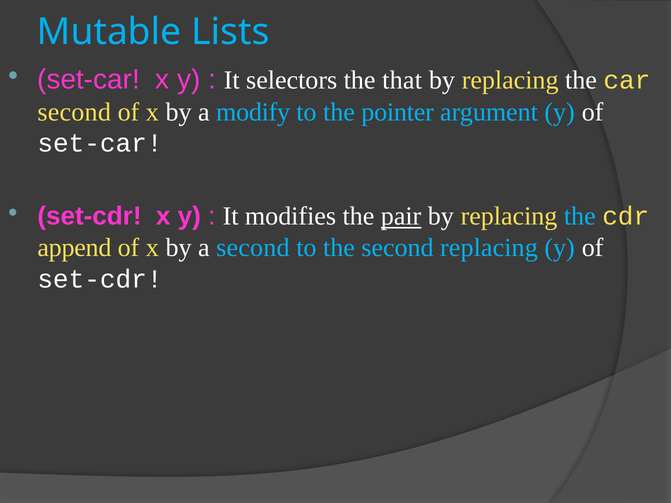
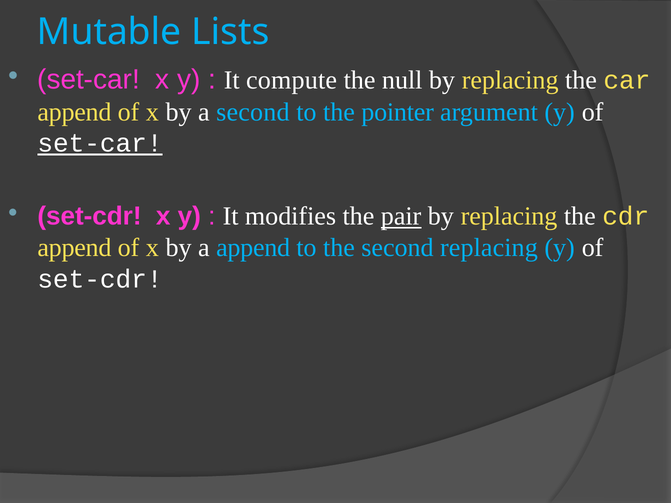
selectors: selectors -> compute (292, 80)
that: that -> null (402, 80)
second: second -> append (74, 112)
a modify: modify -> second (253, 112)
set-car underline: none -> present (100, 143)
the colour: light blue -> white (580, 216)
a second: second -> append (253, 248)
